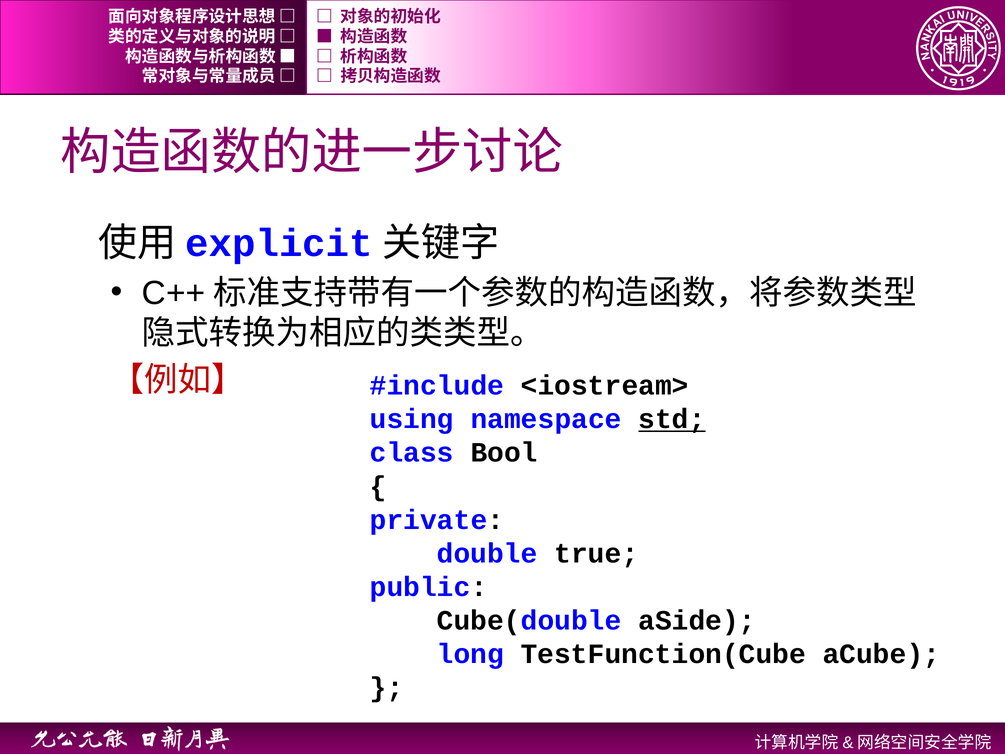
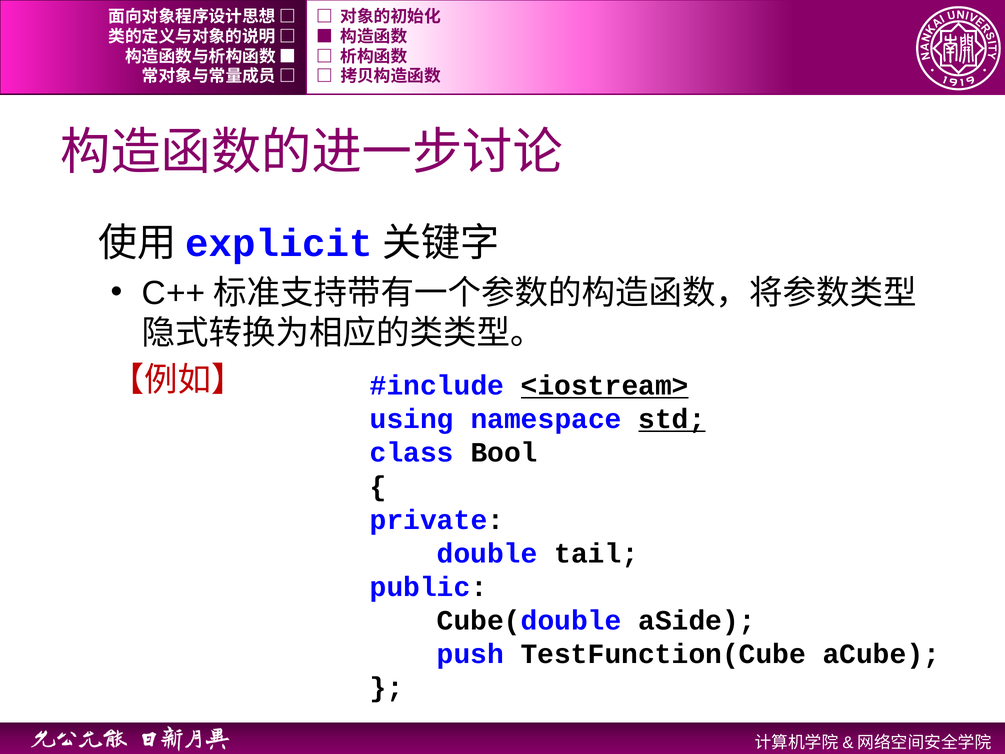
<iostream> underline: none -> present (605, 386)
true: true -> tail (596, 553)
long: long -> push (470, 654)
